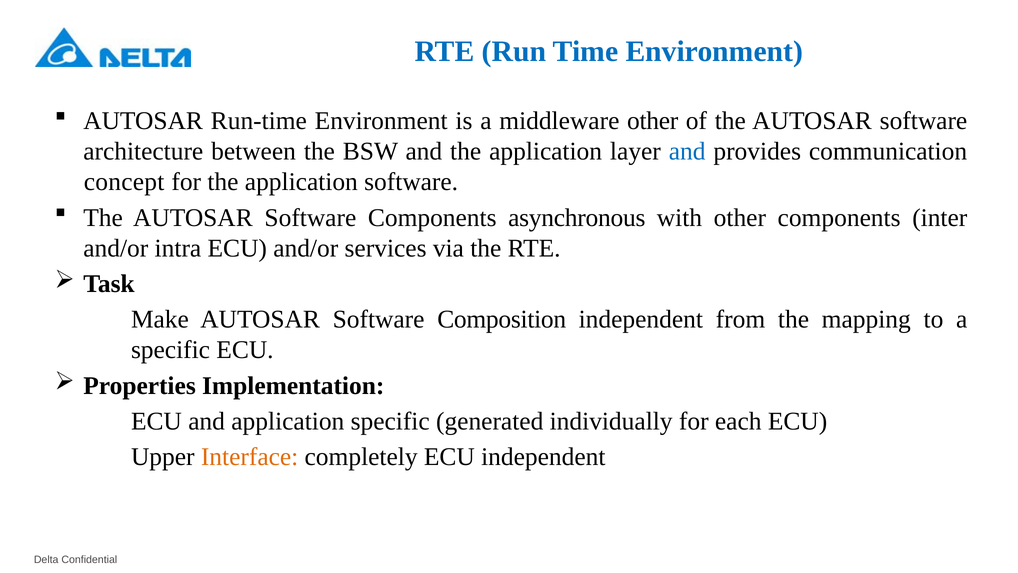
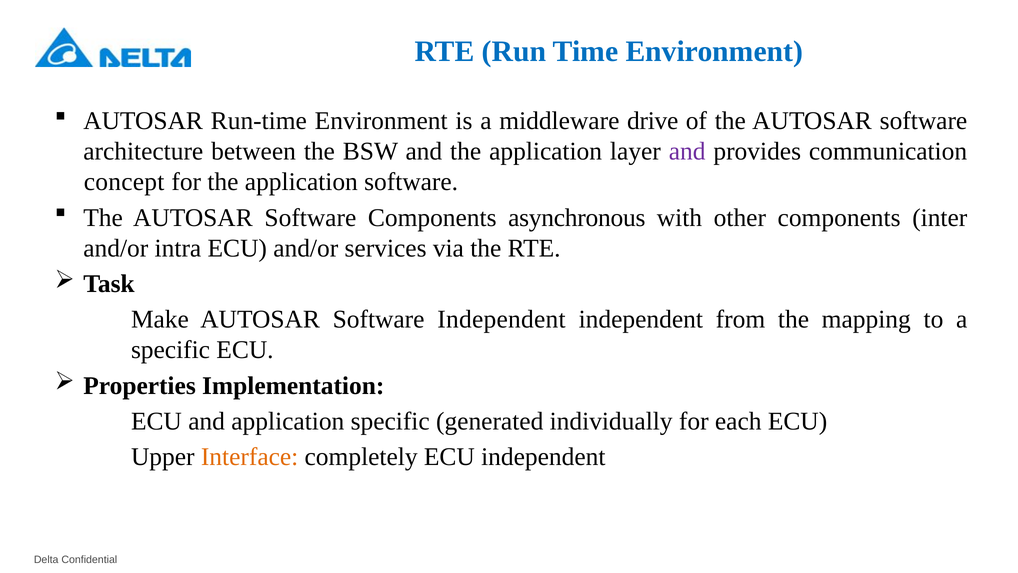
middleware other: other -> drive (653, 121)
and colour: blue -> purple (687, 151)
Software Composition: Composition -> Independent (501, 319)
